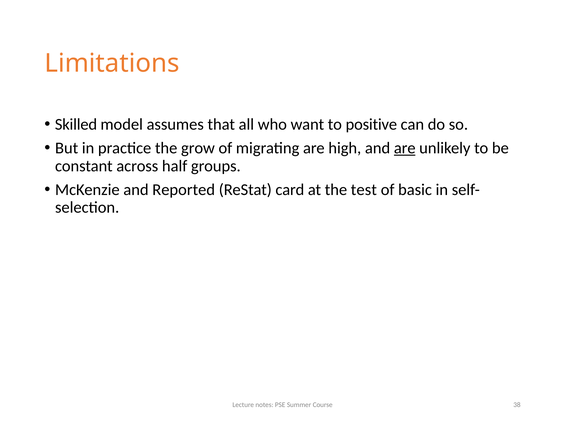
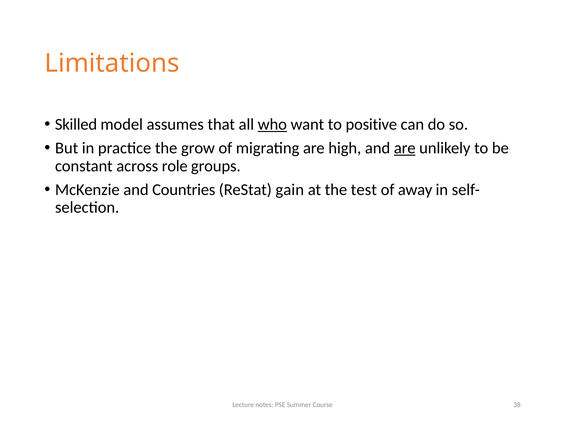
who underline: none -> present (272, 124)
half: half -> role (175, 166)
Reported: Reported -> Countries (184, 190)
card: card -> gain (290, 190)
basic: basic -> away (415, 190)
